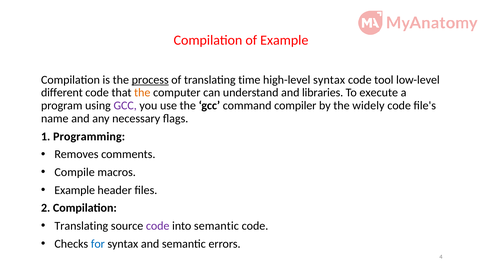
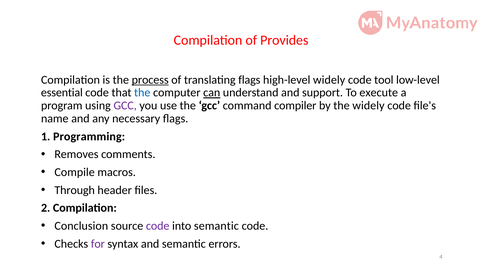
of Example: Example -> Provides (284, 40)
translating time: time -> flags (249, 80)
high-level syntax: syntax -> widely (329, 80)
different: different -> essential (62, 93)
the colour: orange -> blue (142, 93)
can underline: none -> present (212, 93)
libraries: libraries -> support (323, 93)
Example: Example -> Through (75, 190)
Translating: Translating -> Conclusion (81, 226)
for colour: blue -> purple (98, 244)
